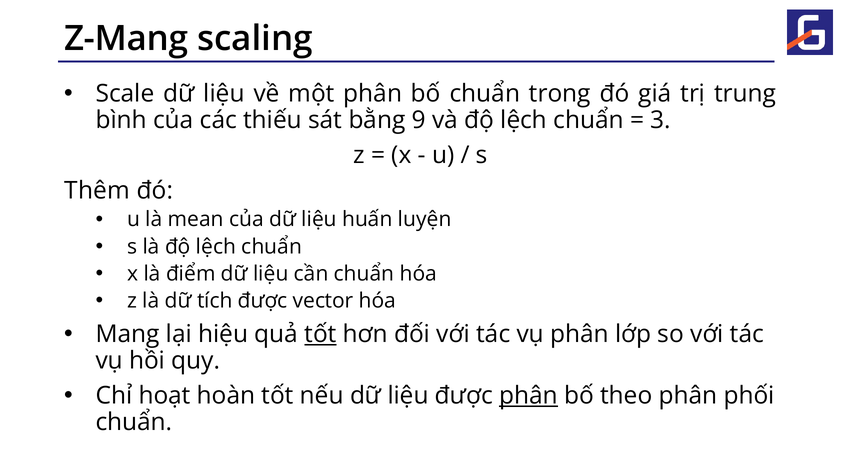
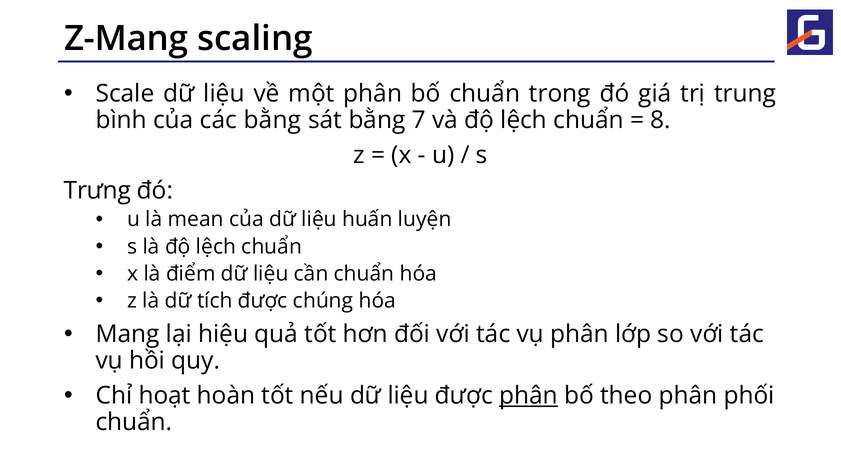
các thiếu: thiếu -> bằng (272, 120)
9: 9 -> 7 (419, 120)
3: 3 -> 8 (661, 120)
Thêm: Thêm -> Trưng (97, 191)
vector: vector -> chúng (323, 301)
tốt underline: present -> none (321, 334)
